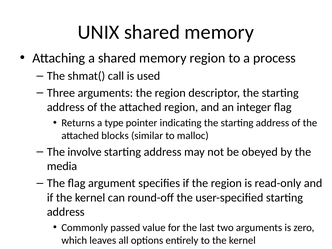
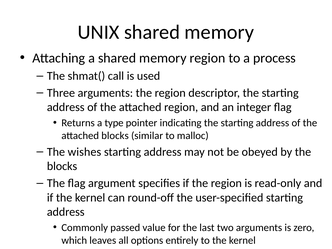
involve: involve -> wishes (84, 152)
media: media -> blocks (62, 166)
